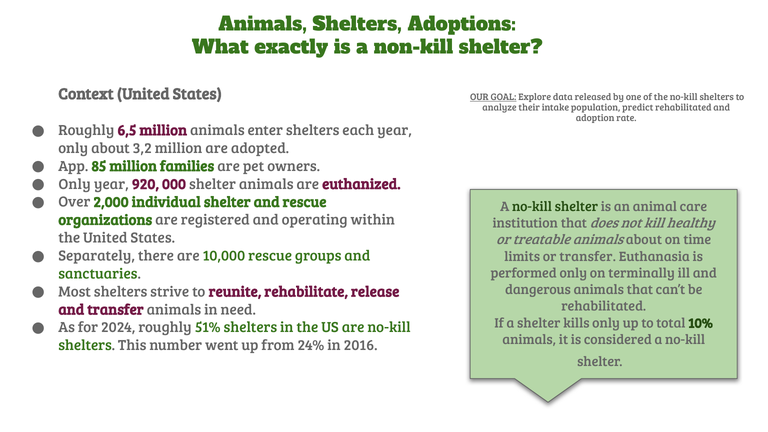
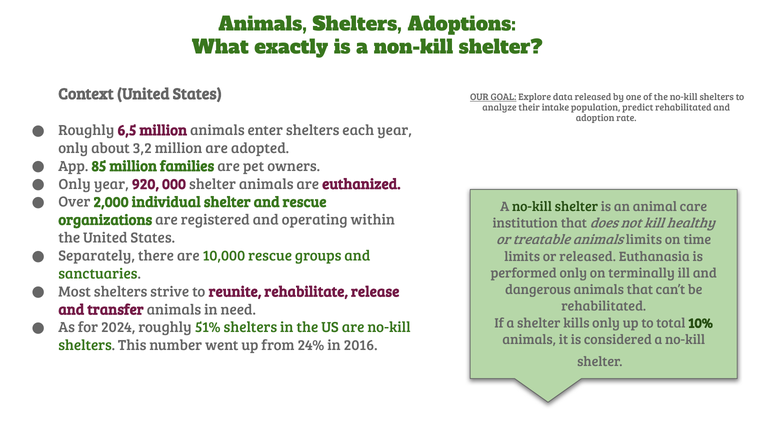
animals about: about -> limits (644, 240)
or transfer: transfer -> released (588, 256)
